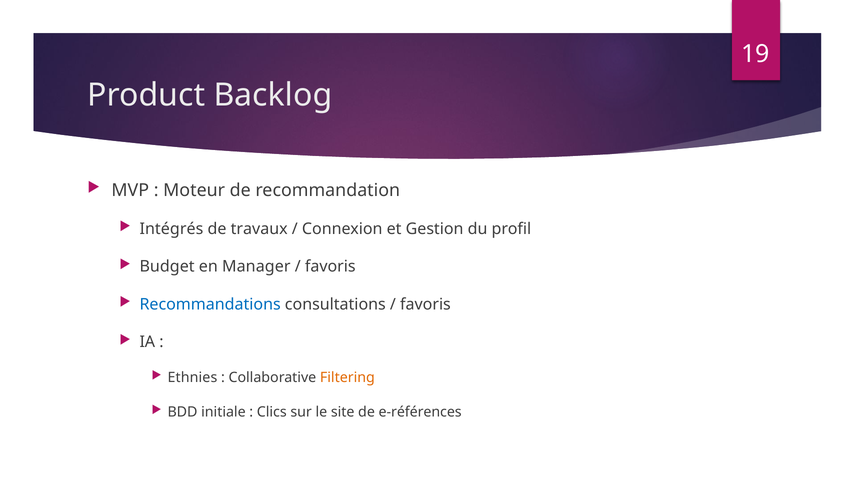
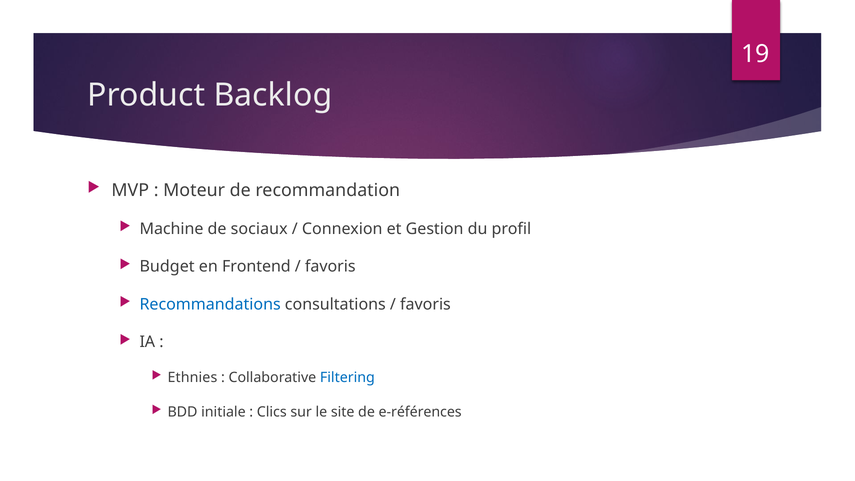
Intégrés: Intégrés -> Machine (172, 229)
travaux: travaux -> sociaux (259, 229)
Manager: Manager -> Frontend (256, 267)
Filtering colour: orange -> blue (347, 378)
